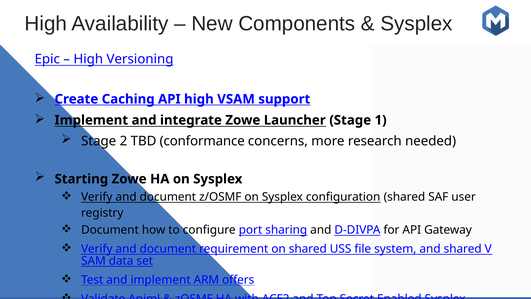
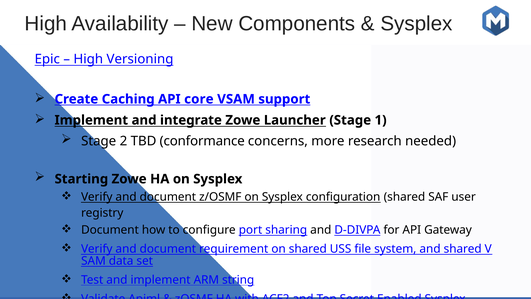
API high: high -> core (199, 99)
offers: offers -> string (238, 280)
